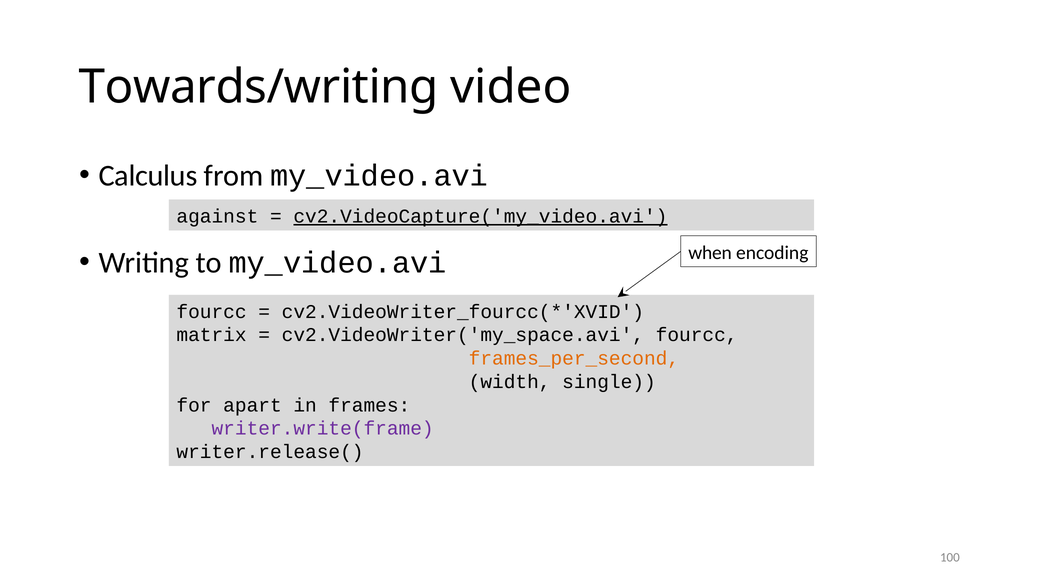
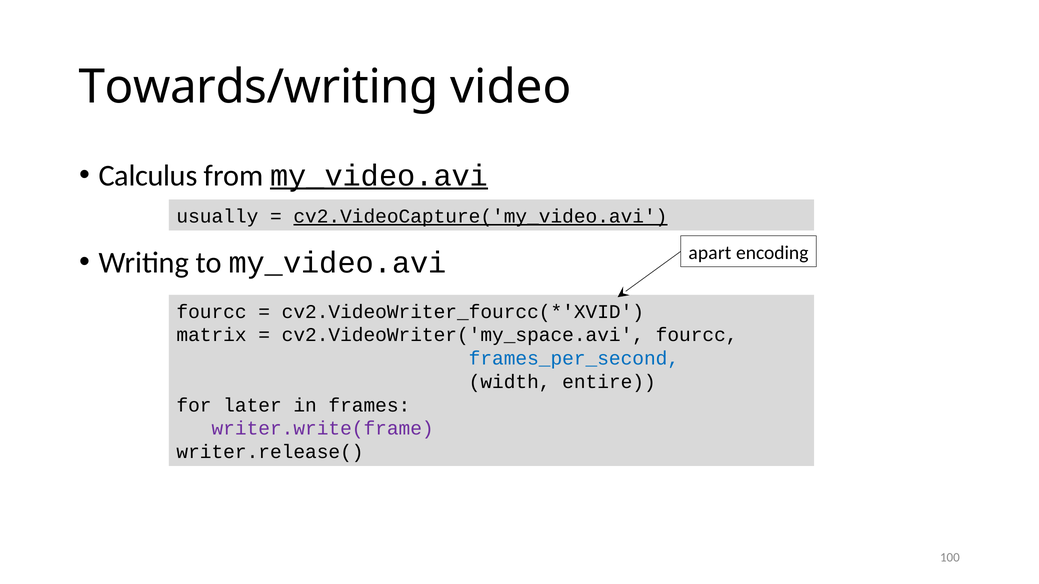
my_video.avi underline: none -> present (379, 176)
against: against -> usually (217, 217)
when: when -> apart (710, 253)
frames_per_second colour: orange -> blue (574, 359)
single: single -> entire (609, 382)
apart: apart -> later (252, 405)
